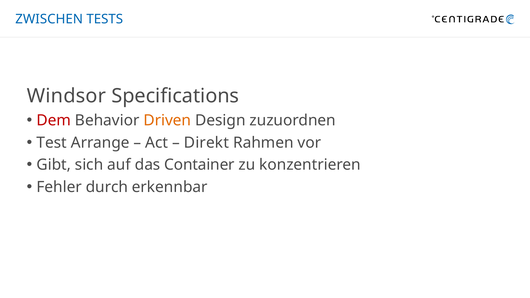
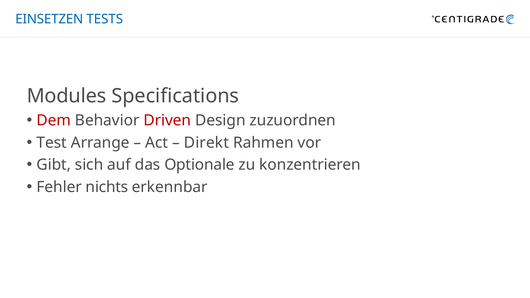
ZWISCHEN: ZWISCHEN -> EINSETZEN (49, 19)
Windsor: Windsor -> Modules (67, 96)
Driven colour: orange -> red (167, 121)
Container: Container -> Optionale (199, 165)
durch: durch -> nichts (107, 187)
